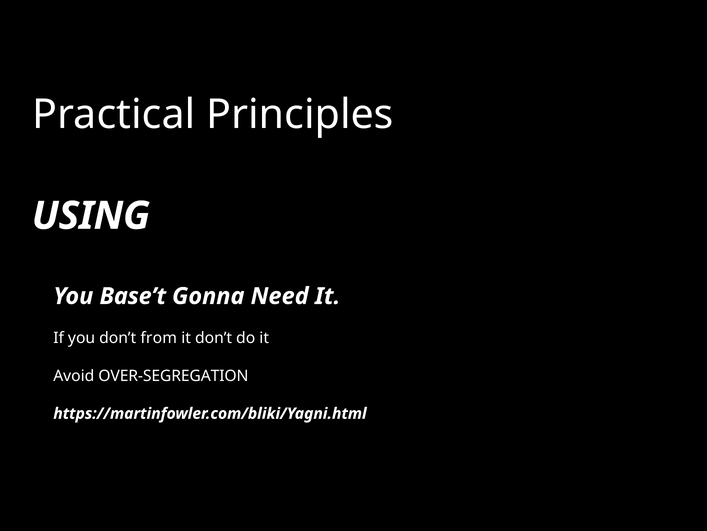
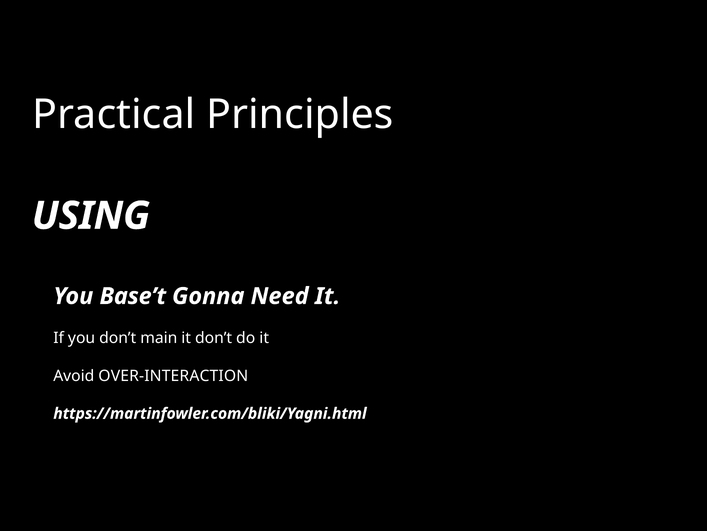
from: from -> main (159, 338)
OVER-SEGREGATION: OVER-SEGREGATION -> OVER-INTERACTION (173, 375)
